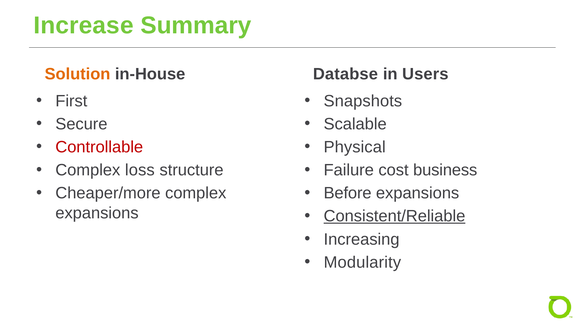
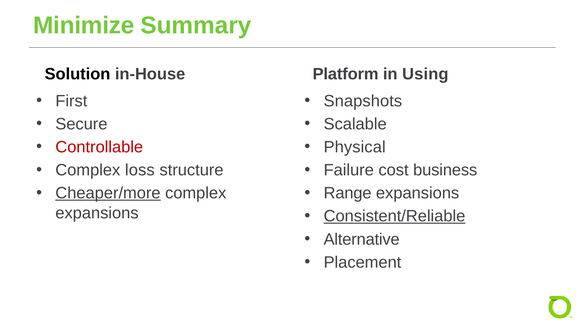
Increase: Increase -> Minimize (84, 25)
Solution colour: orange -> black (77, 74)
Databse: Databse -> Platform (346, 74)
Users: Users -> Using (425, 74)
Cheaper/more underline: none -> present (108, 193)
Before: Before -> Range (348, 193)
Increasing: Increasing -> Alternative (362, 239)
Modularity: Modularity -> Placement (362, 262)
